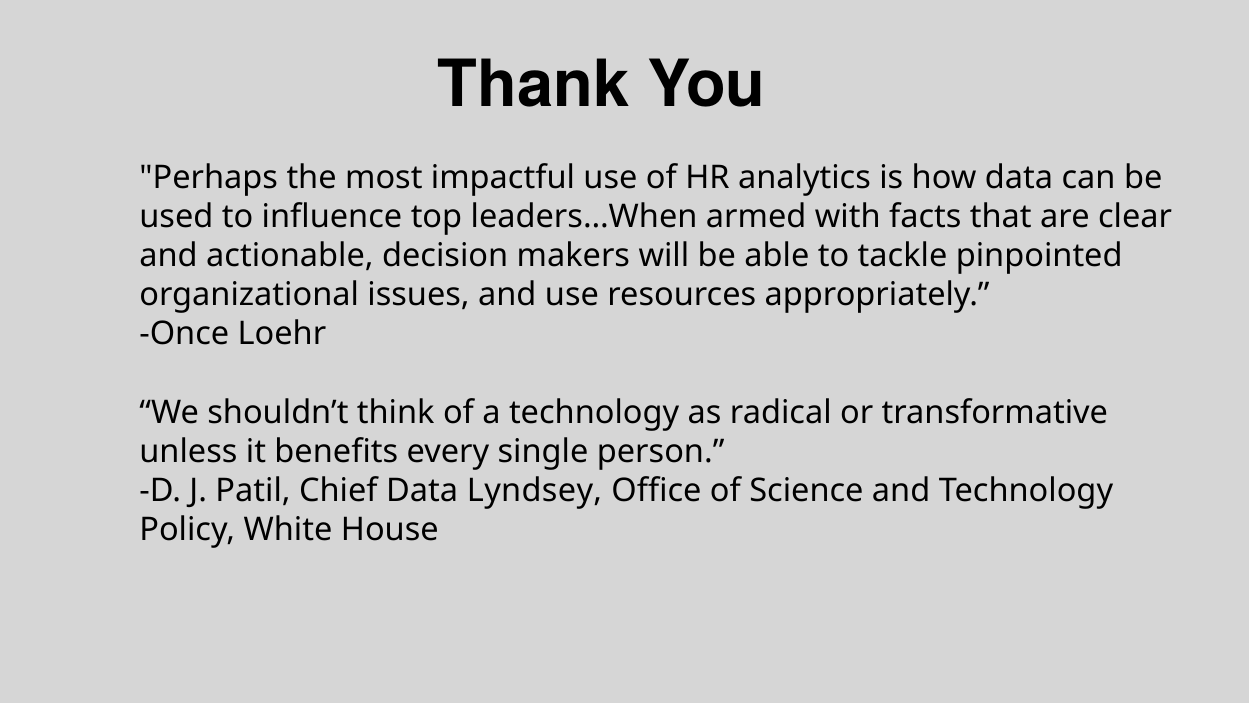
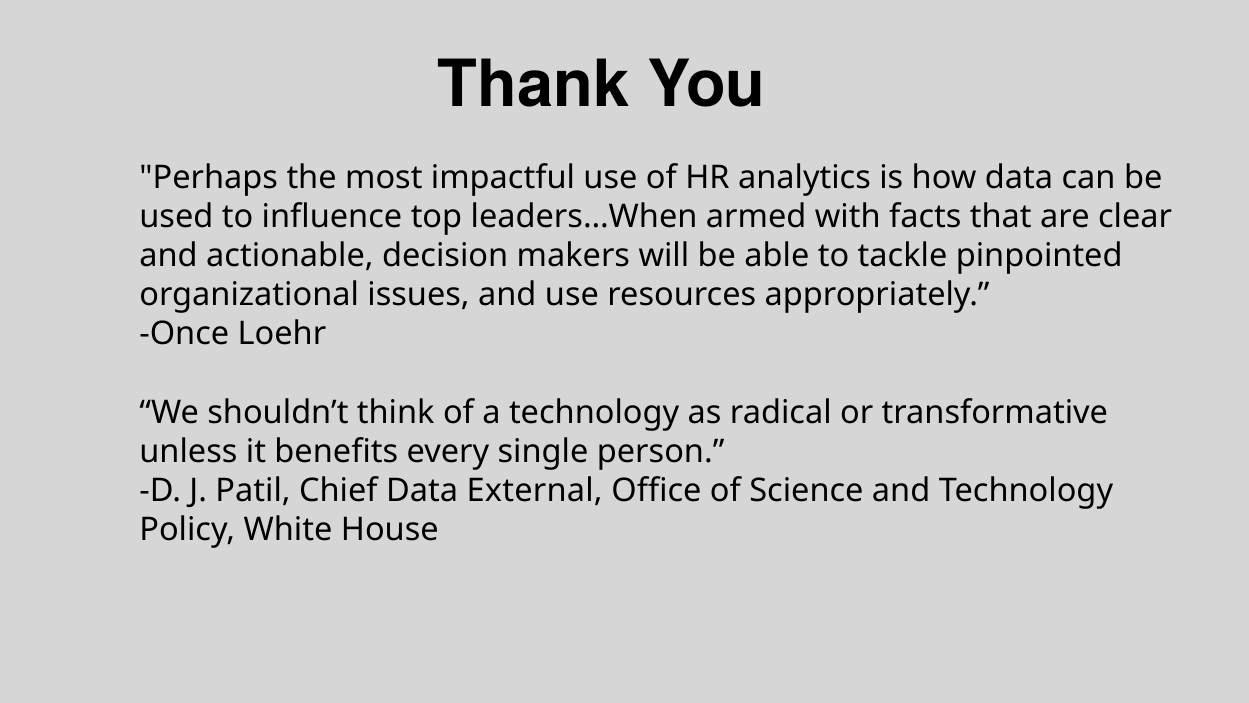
Lyndsey: Lyndsey -> External (535, 490)
